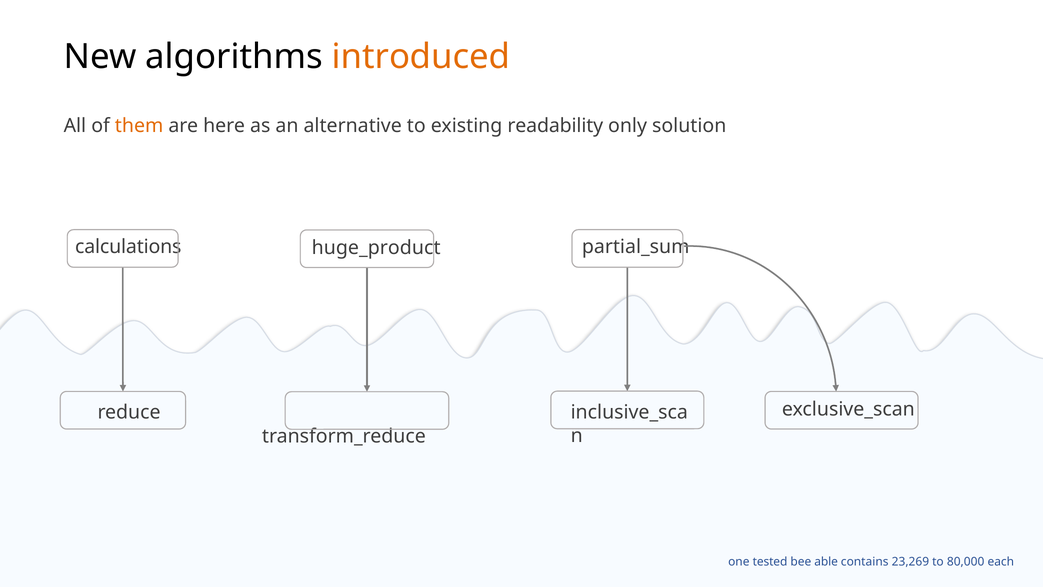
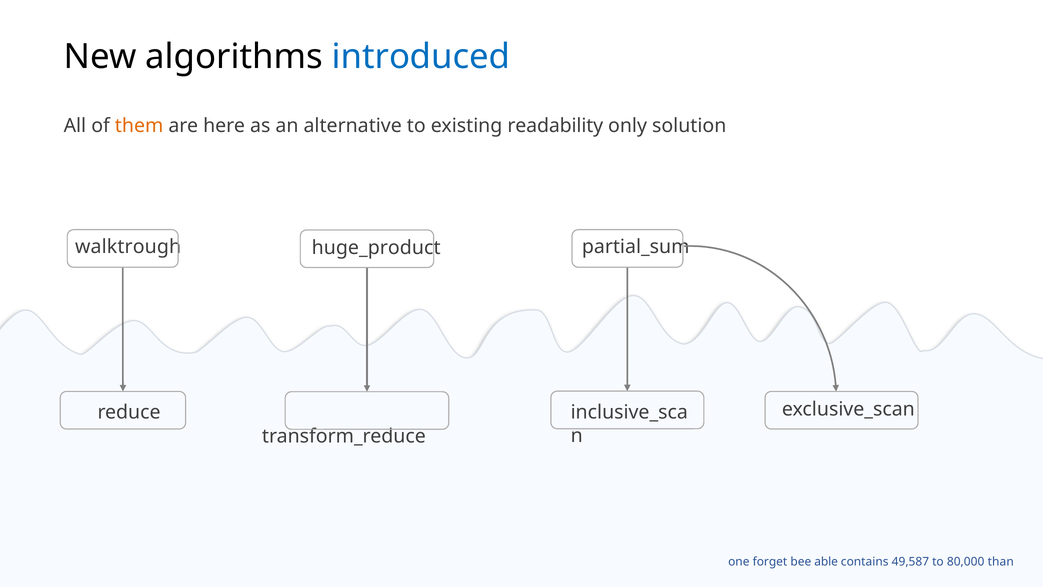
introduced colour: orange -> blue (421, 57)
calculations: calculations -> walktrough (128, 247)
tested: tested -> forget (770, 561)
23,269: 23,269 -> 49,587 (910, 561)
each: each -> than (1001, 561)
